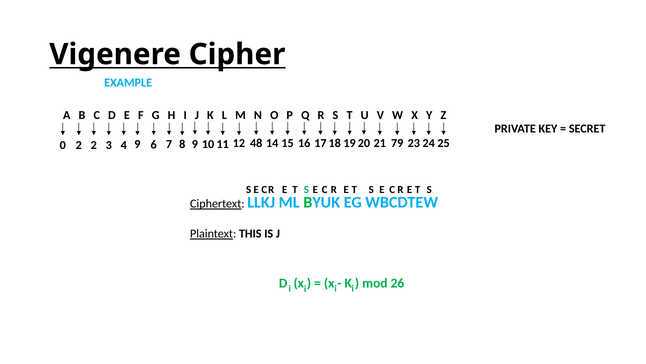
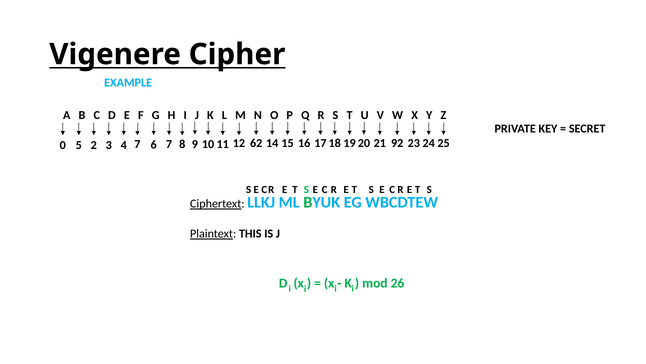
0 2: 2 -> 5 (79, 145)
4 9: 9 -> 7 (137, 144)
48: 48 -> 62 (256, 143)
79: 79 -> 92 (397, 143)
